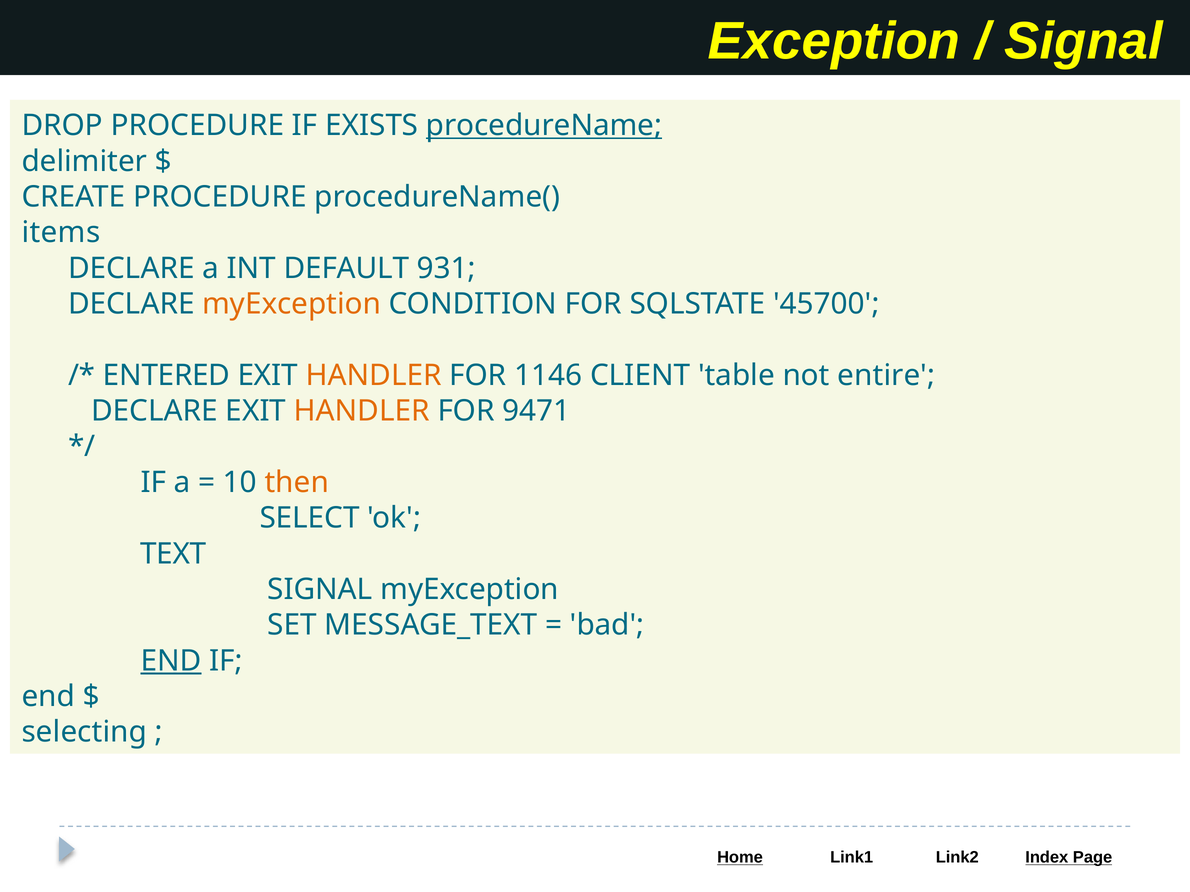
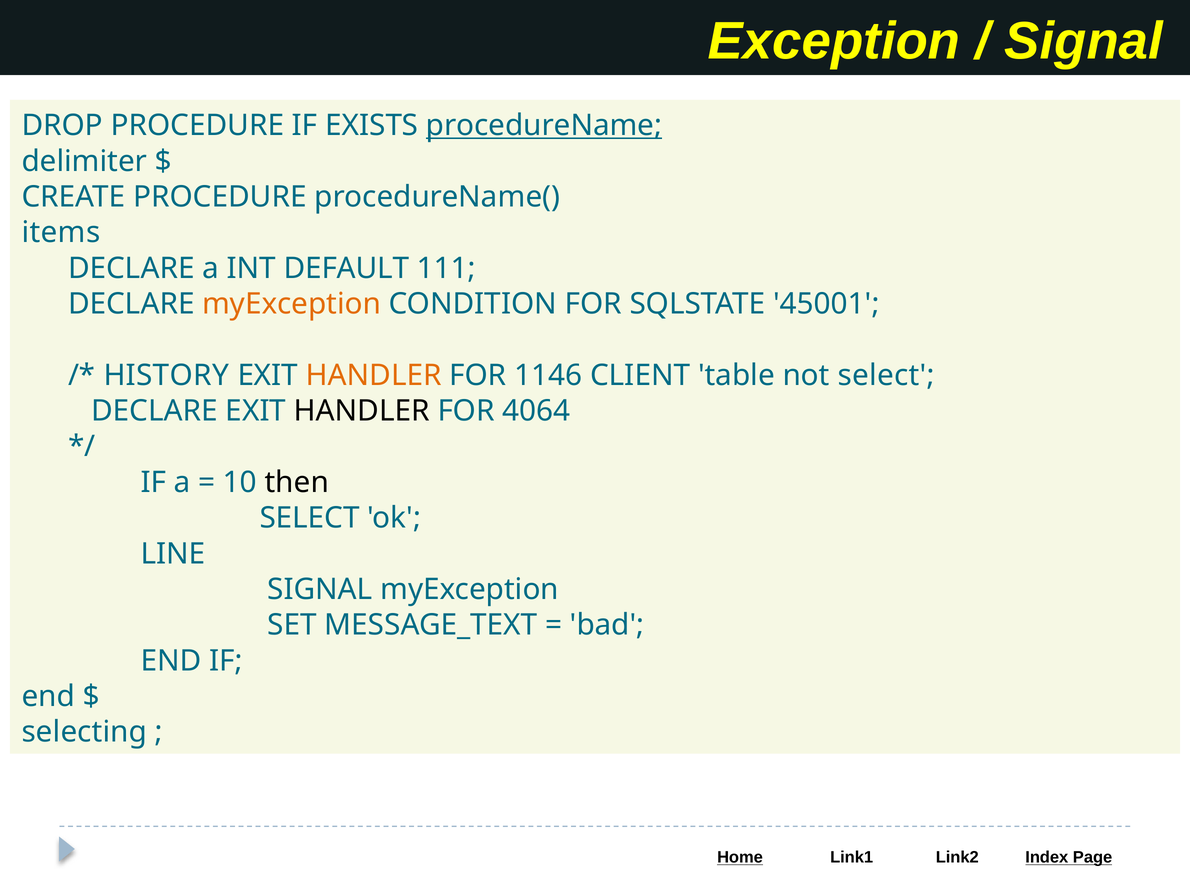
931: 931 -> 111 (446, 268)
45700: 45700 -> 45001 (826, 304)
ENTERED: ENTERED -> HISTORY (166, 376)
not entire: entire -> select (886, 376)
HANDLER colour: orange -> black (362, 411)
9471: 9471 -> 4064 (536, 411)
then colour: orange -> black (297, 483)
TEXT: TEXT -> LINE (173, 554)
END underline: present -> none (171, 661)
